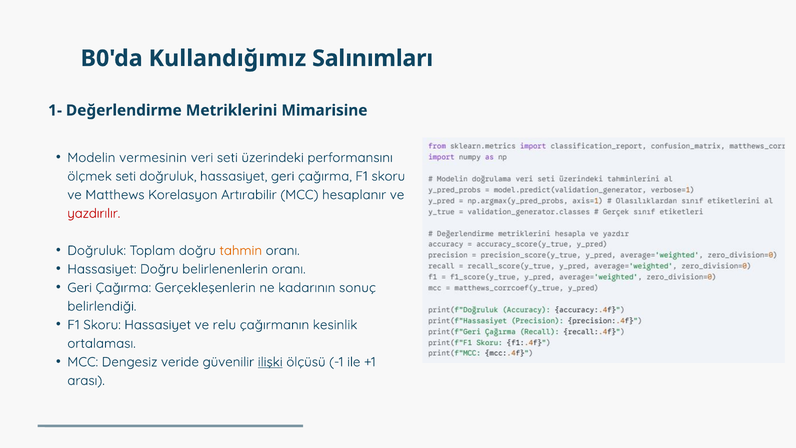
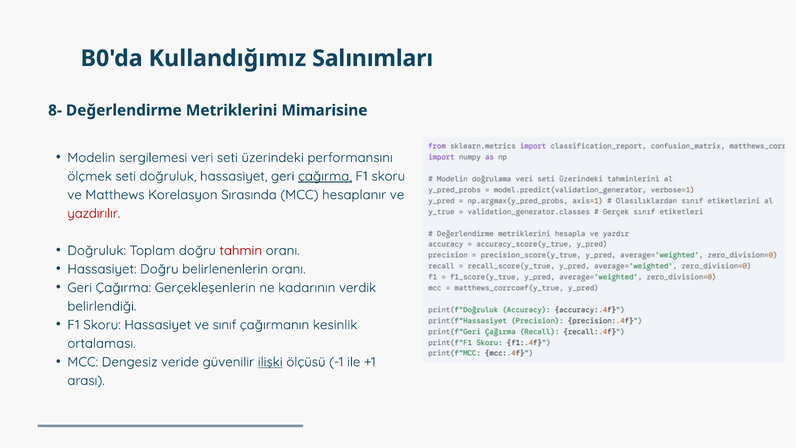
1-: 1- -> 8- (55, 110)
vermesinin: vermesinin -> sergilemesi (153, 158)
çağırma underline: none -> present (325, 176)
Artırabilir: Artırabilir -> Sırasında (249, 195)
tahmin colour: orange -> red (241, 250)
sonuç: sonuç -> verdik (358, 288)
relu: relu -> sınıf (224, 325)
